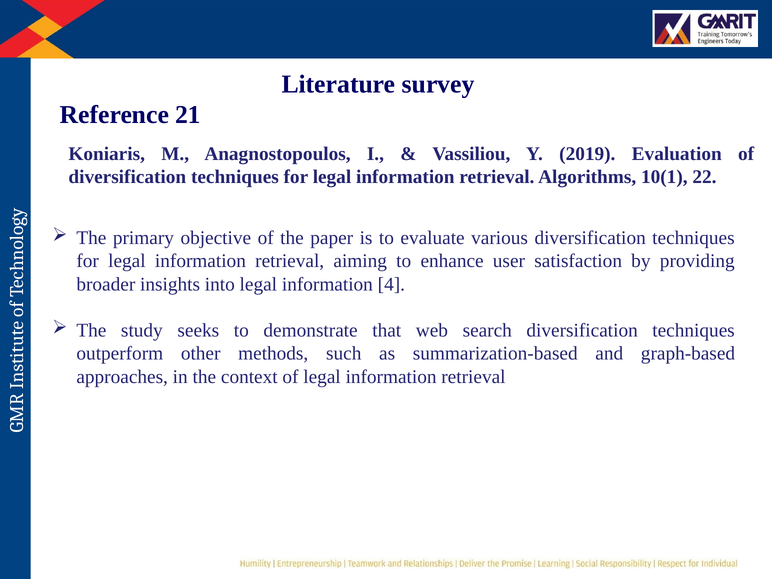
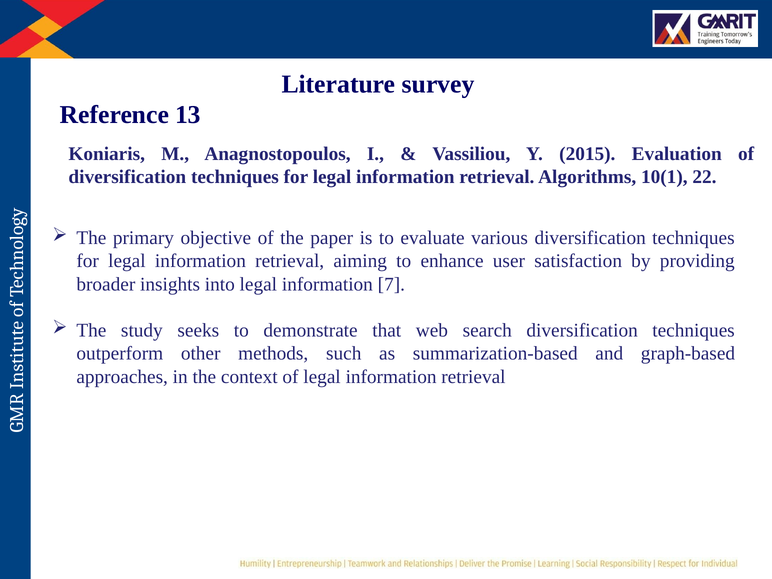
21: 21 -> 13 (188, 115)
2019: 2019 -> 2015 (587, 154)
4: 4 -> 7 (391, 284)
